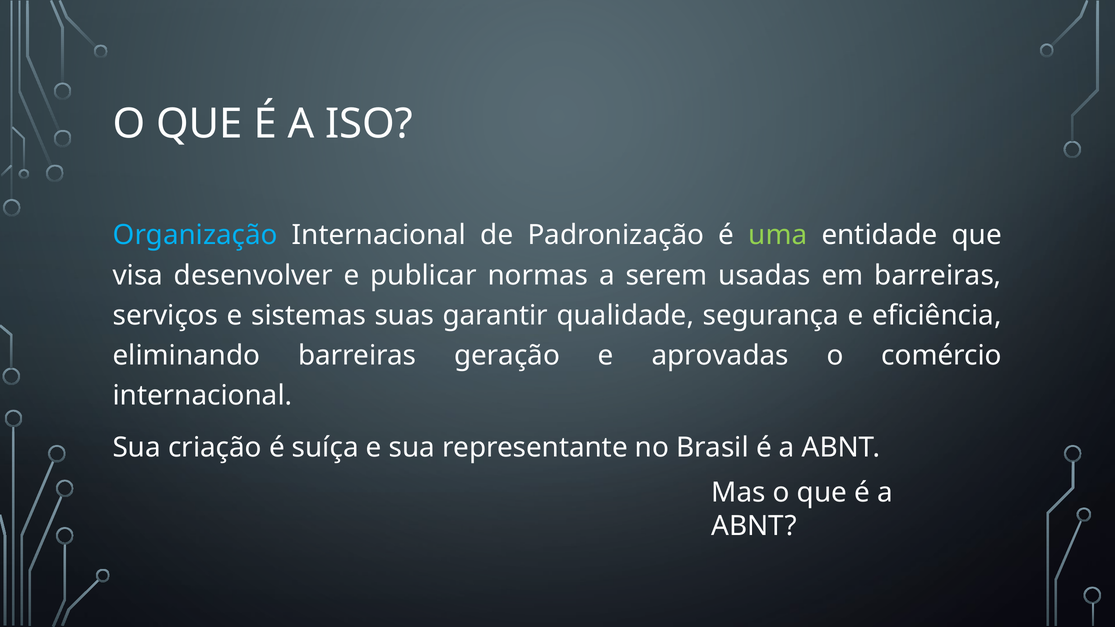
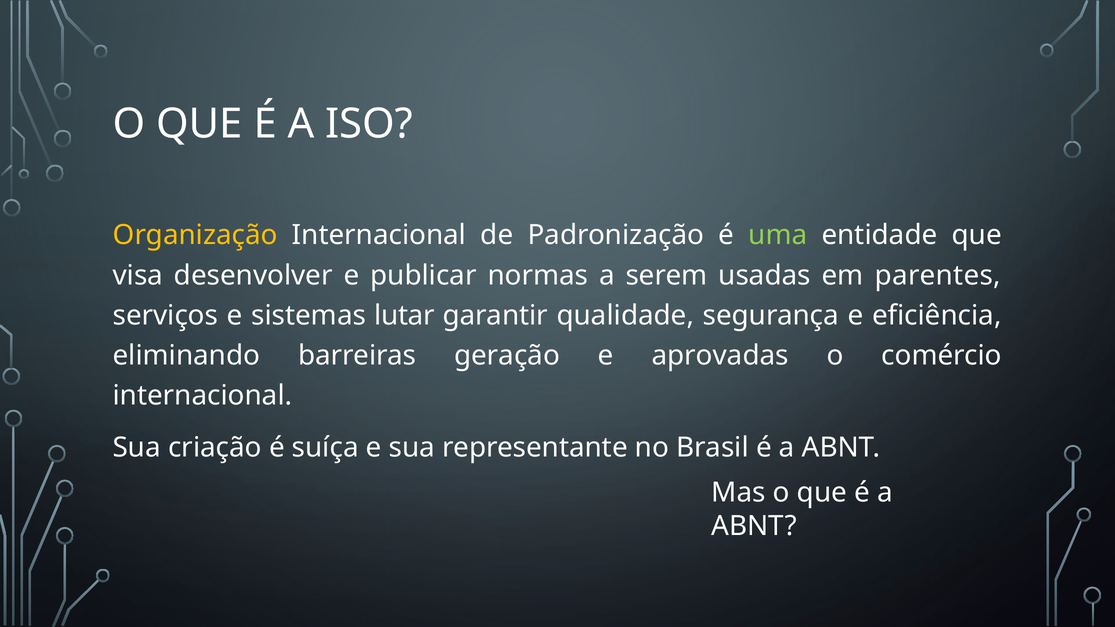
Organização colour: light blue -> yellow (195, 235)
em barreiras: barreiras -> parentes (938, 275)
suas: suas -> lutar (404, 316)
